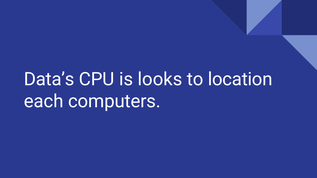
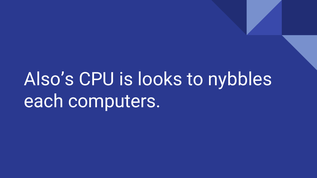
Data’s: Data’s -> Also’s (49, 79)
location: location -> nybbles (240, 79)
